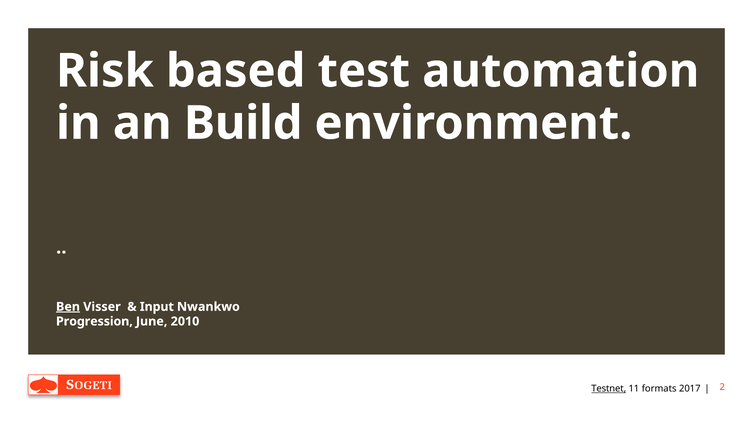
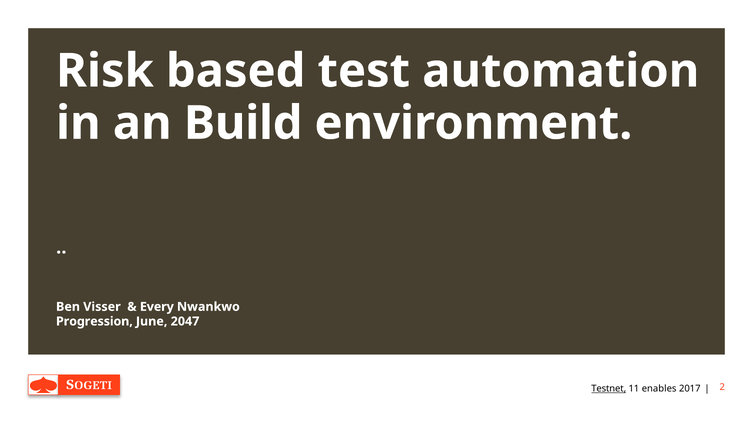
Ben underline: present -> none (68, 307)
Input: Input -> Every (157, 307)
2010: 2010 -> 2047 (185, 322)
formats: formats -> enables (659, 389)
